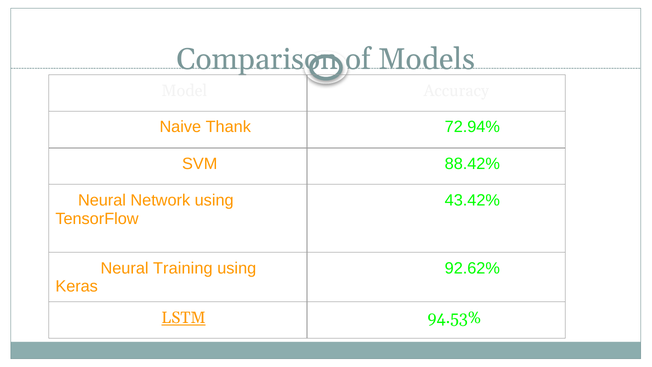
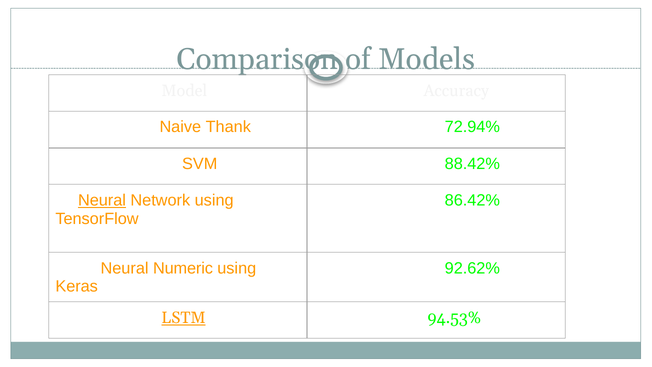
Neural underline: none -> present (102, 200)
43.42%: 43.42% -> 86.42% (472, 200)
Training: Training -> Numeric (183, 268)
